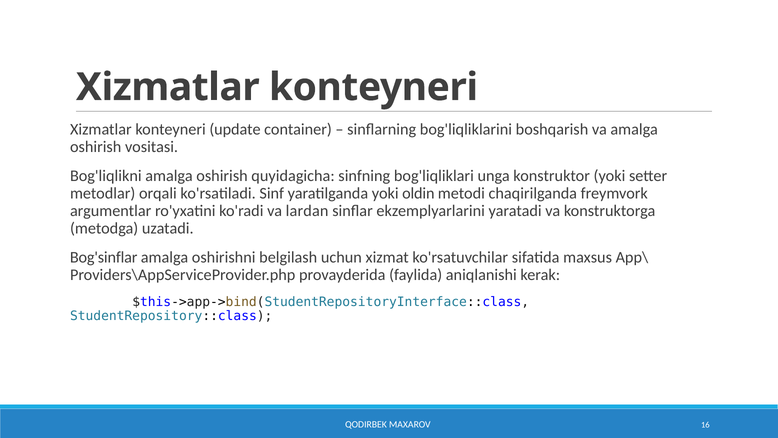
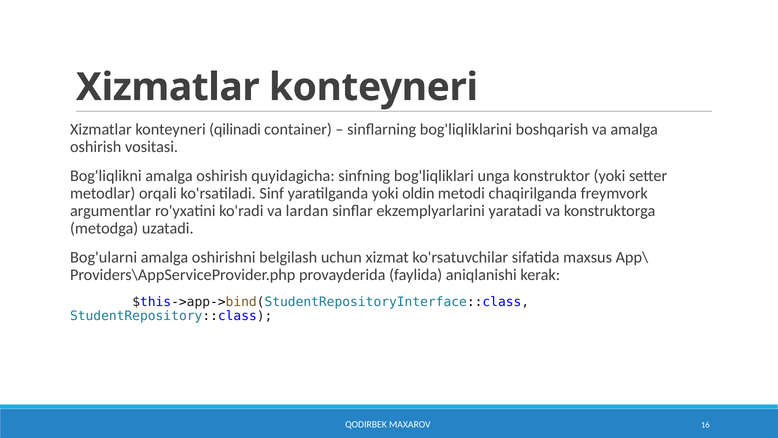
update: update -> qilinadi (235, 129)
Bog'sinflar: Bog'sinflar -> Bog'ularni (104, 257)
